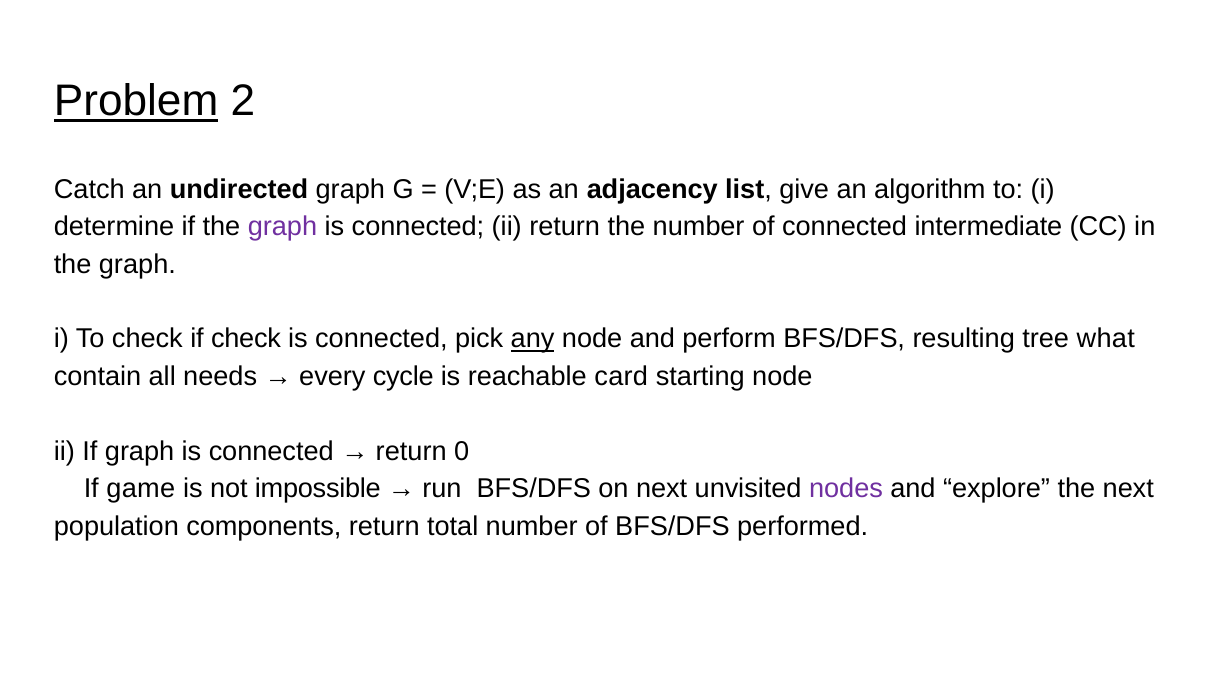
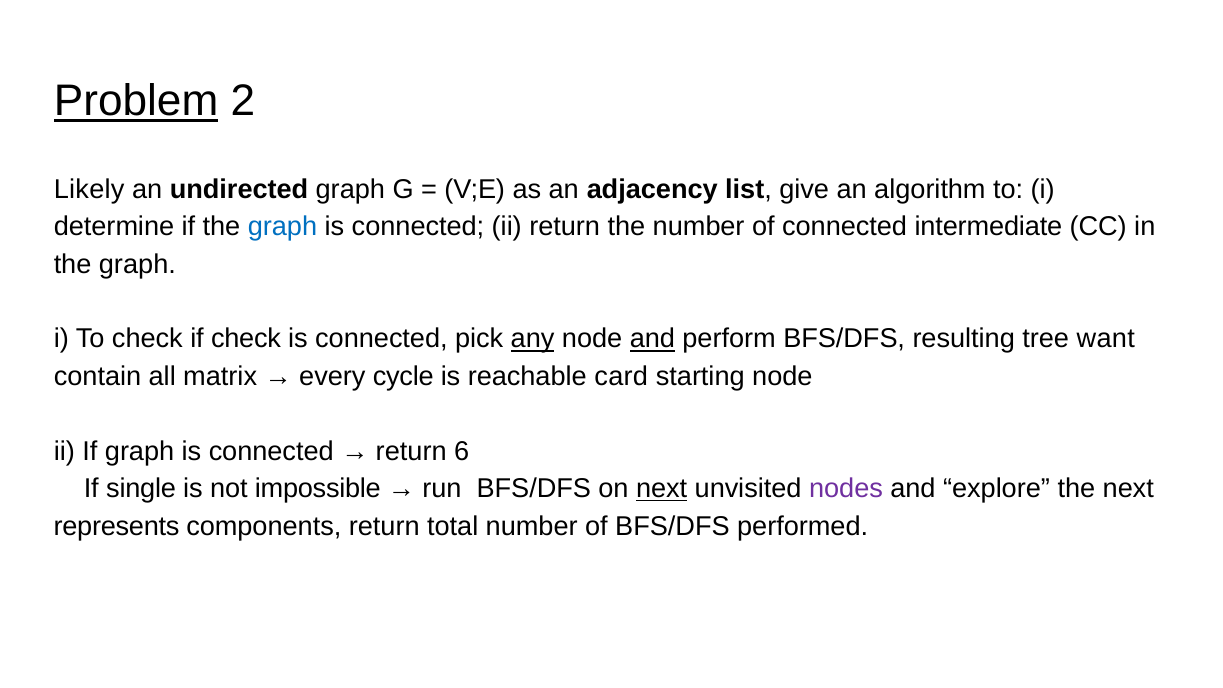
Catch: Catch -> Likely (89, 189)
graph colour: purple -> blue (282, 227)
and underline: none -> present (652, 339)
what: what -> want (1106, 339)
needs: needs -> matrix (220, 376)
0: 0 -> 6 (462, 451)
game: game -> single (141, 489)
next underline: none -> present (662, 489)
population: population -> represents (117, 526)
